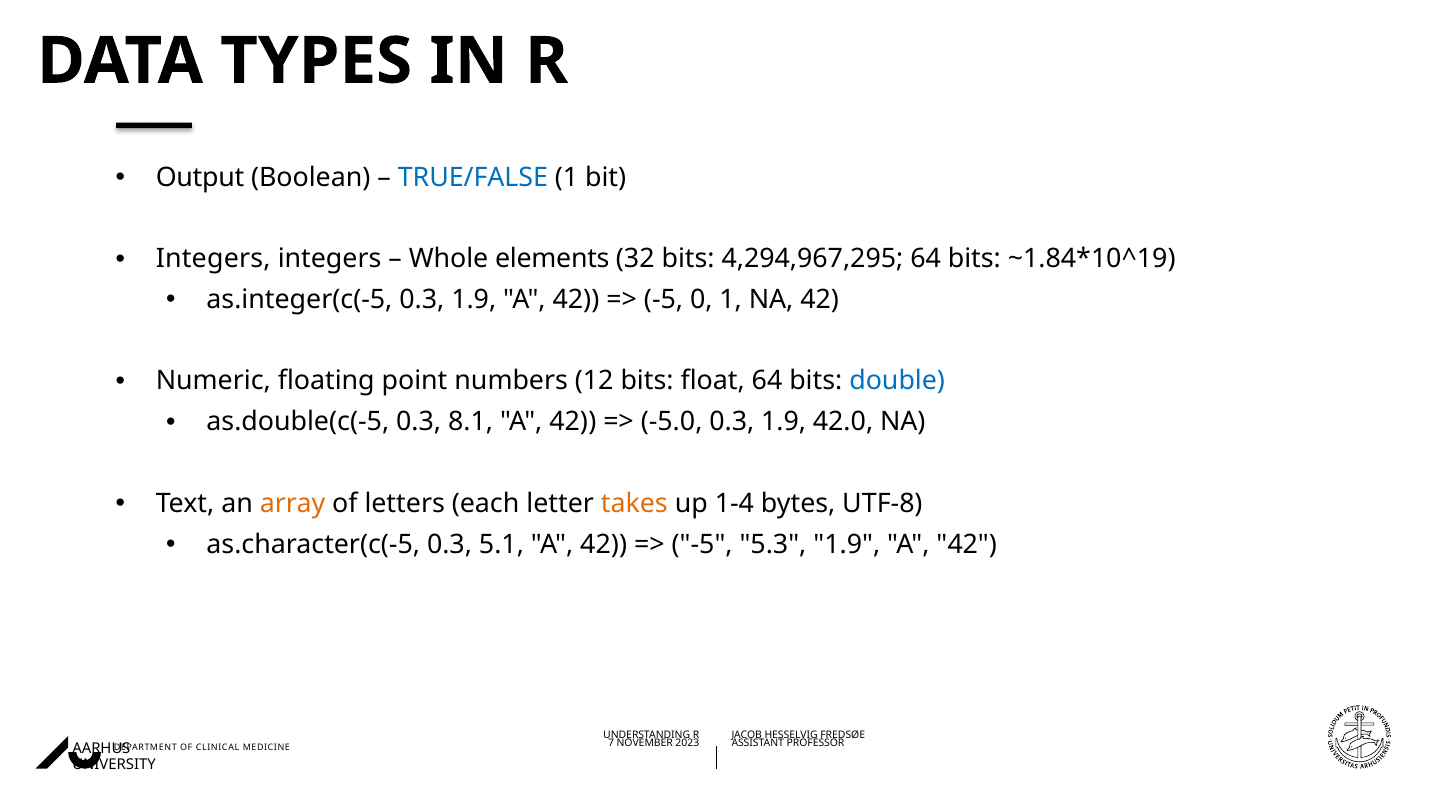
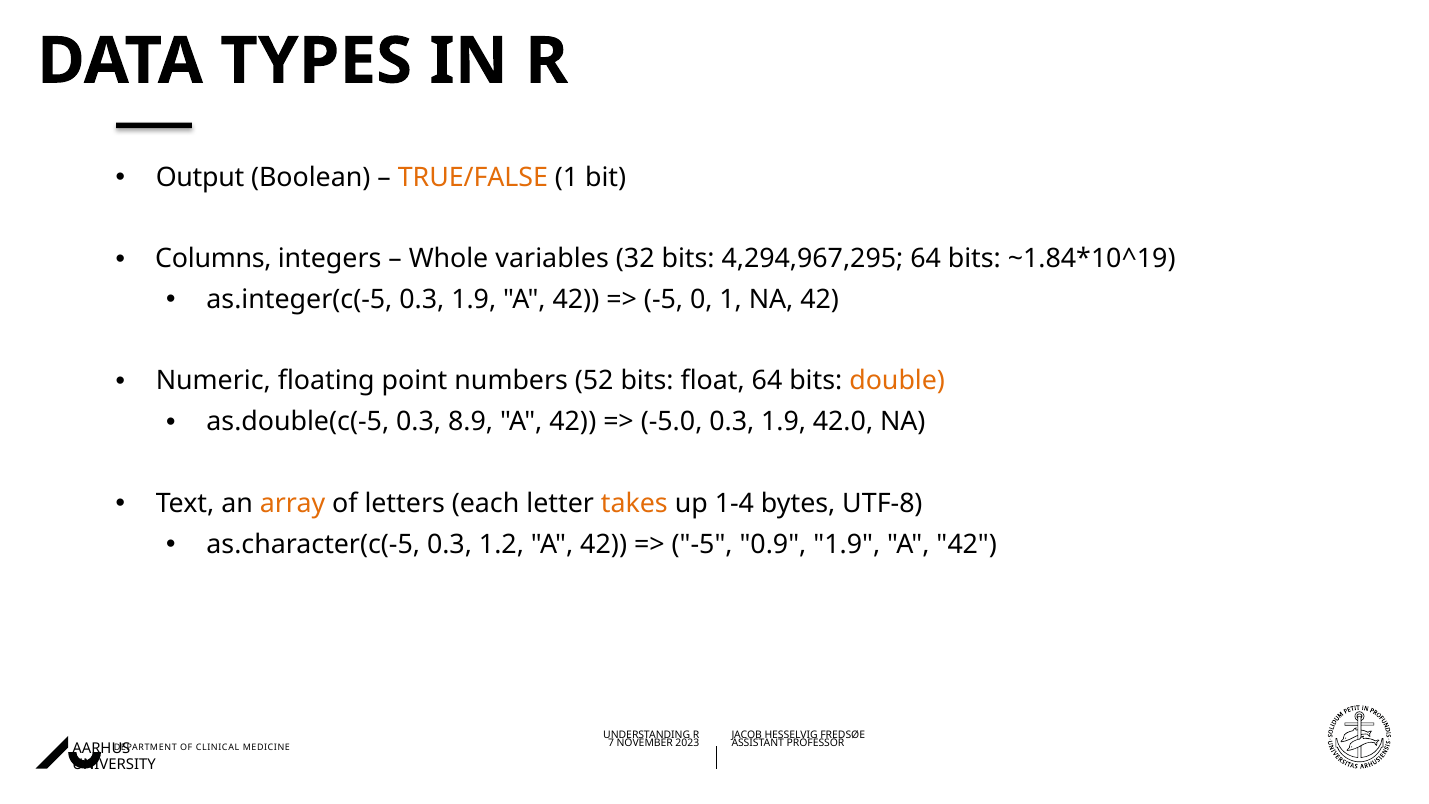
TRUE/FALSE colour: blue -> orange (473, 177)
Integers: Integers -> Columns (213, 259)
elements: elements -> variables (552, 259)
12: 12 -> 52 (594, 381)
double colour: blue -> orange (897, 381)
8.1: 8.1 -> 8.9 (471, 422)
5.1: 5.1 -> 1.2 (501, 544)
5.3: 5.3 -> 0.9 (773, 544)
